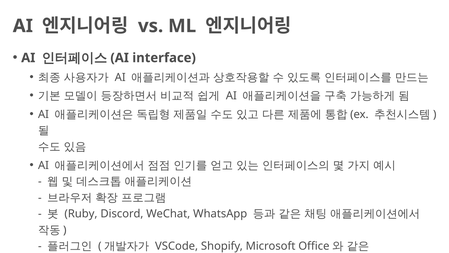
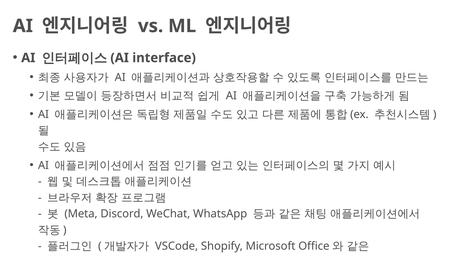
Ruby: Ruby -> Meta (81, 214)
